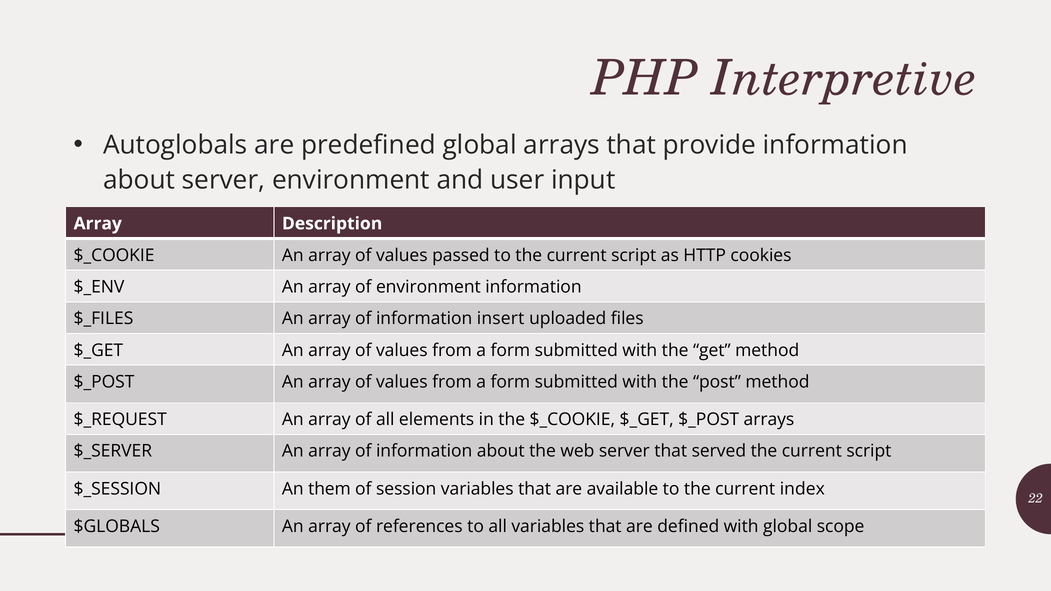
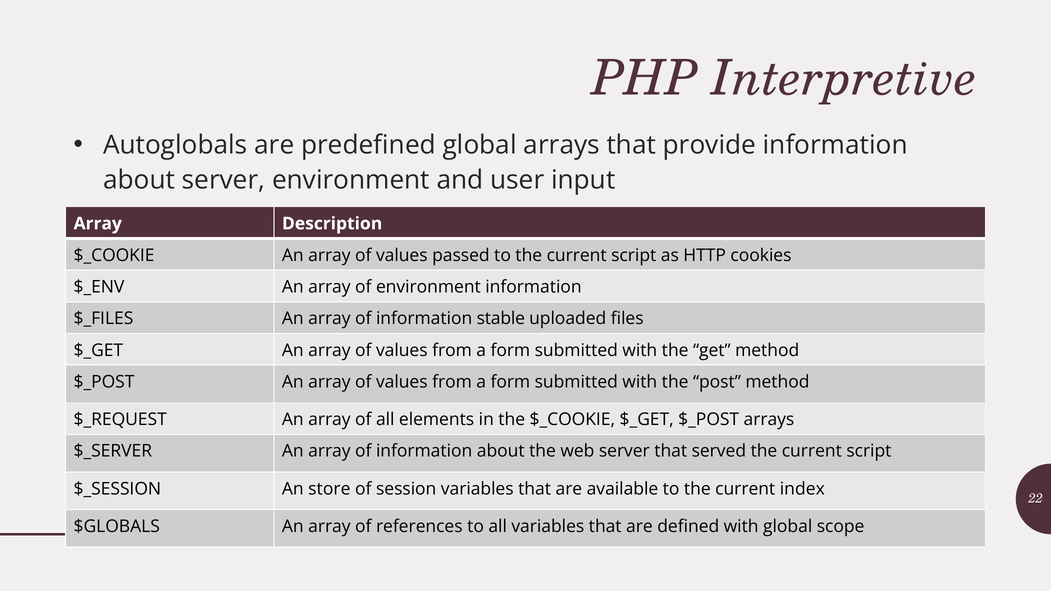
insert: insert -> stable (501, 319)
them: them -> store (329, 489)
